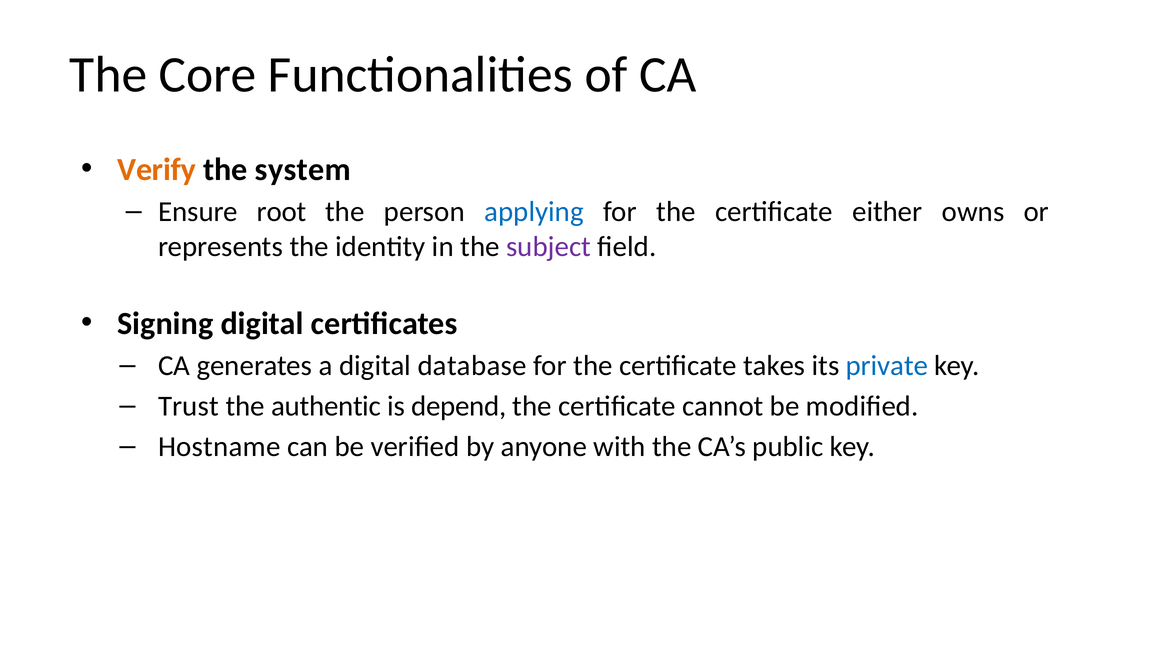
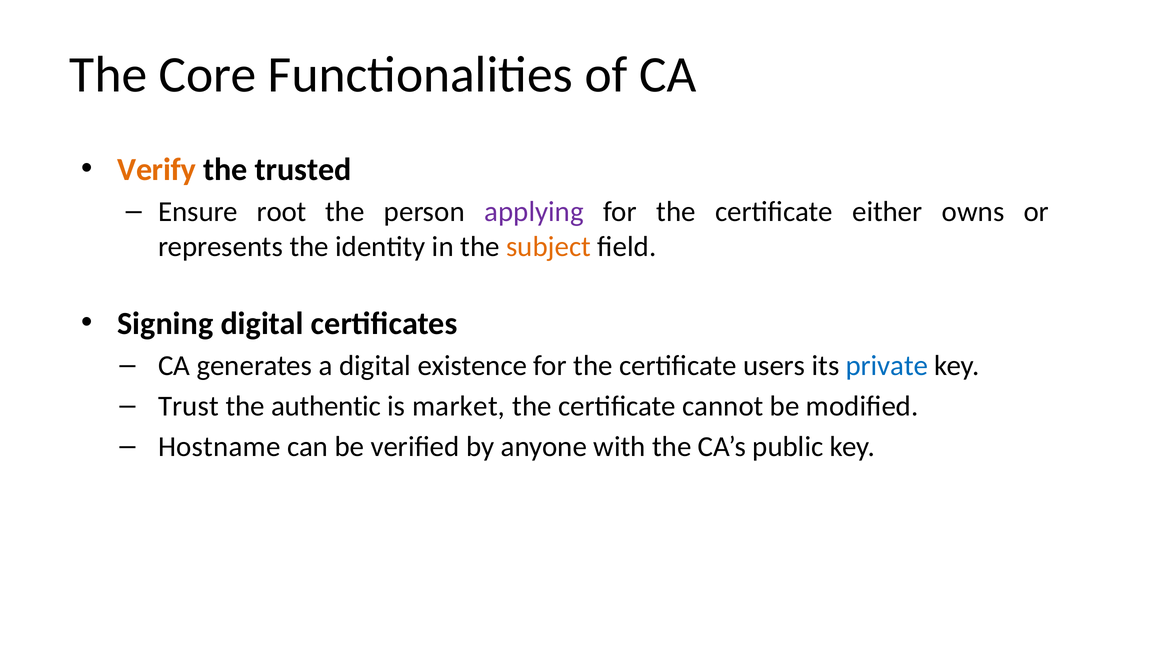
system: system -> trusted (303, 170)
applying colour: blue -> purple (534, 212)
subject colour: purple -> orange (548, 247)
database: database -> existence (472, 366)
takes: takes -> users (774, 366)
depend: depend -> market (459, 407)
